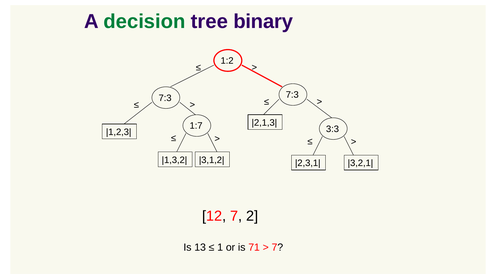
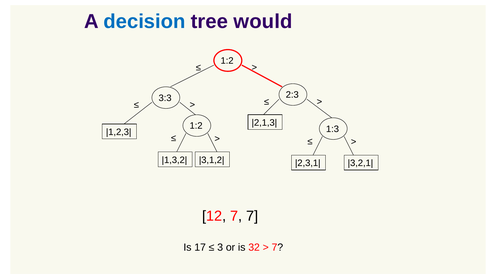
decision colour: green -> blue (144, 22)
binary: binary -> would (263, 22)
7:3: 7:3 -> 2:3 (292, 95)
7:3: 7:3 -> 3:3 (165, 98)
1:7: 1:7 -> 1:2 (196, 126)
3:3: 3:3 -> 1:3 (333, 129)
7 2: 2 -> 7 (252, 216)
13: 13 -> 17 (200, 247)
1: 1 -> 3 (220, 247)
71: 71 -> 32 (254, 247)
